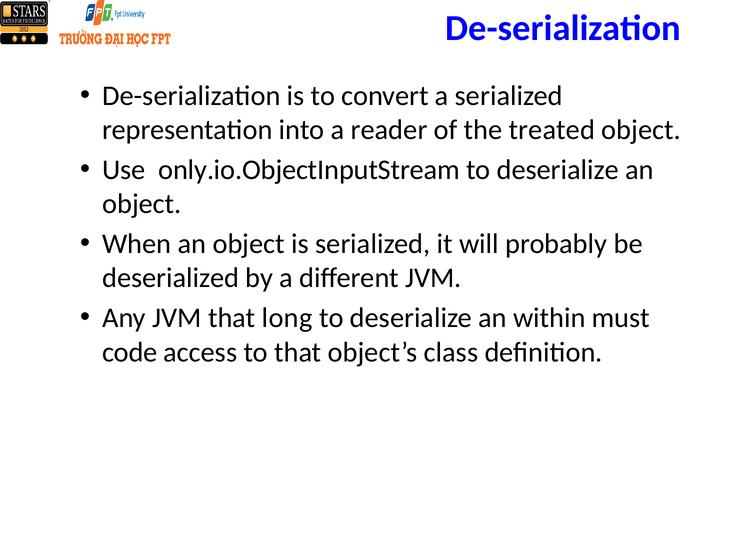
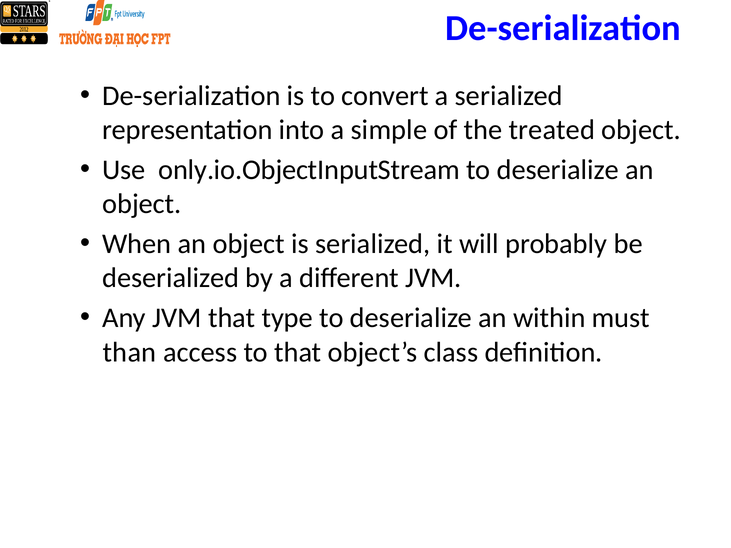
reader: reader -> simple (389, 130)
long: long -> type (287, 318)
code: code -> than (129, 352)
